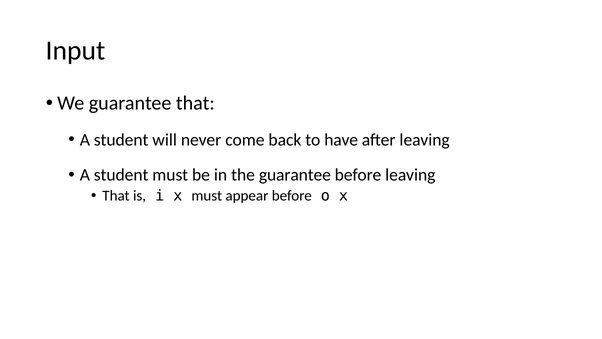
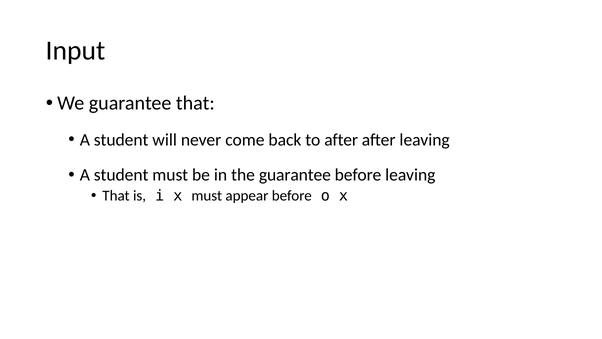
to have: have -> after (341, 140)
